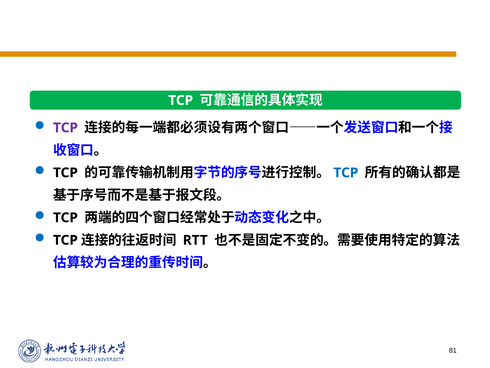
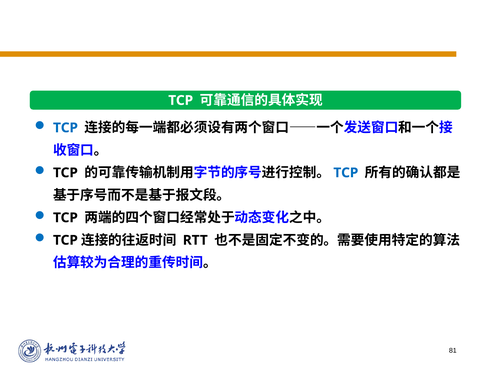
TCP colour: purple -> blue (65, 128)
